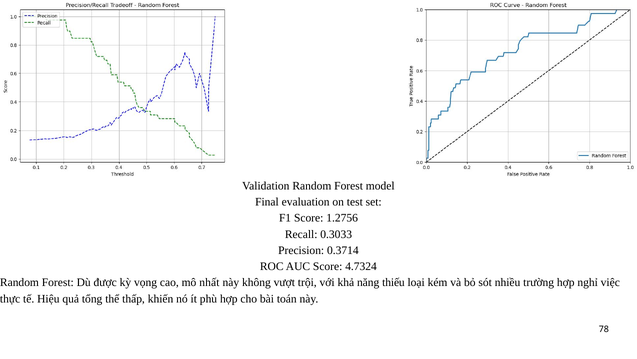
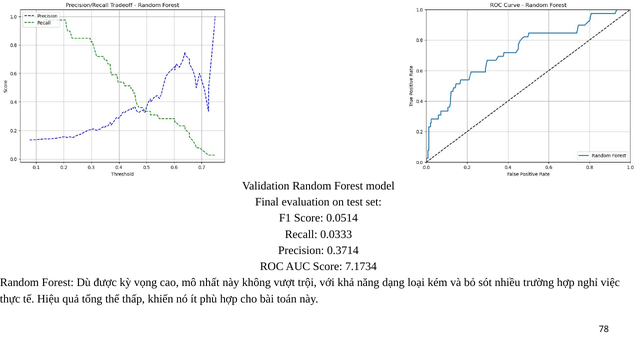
1.2756: 1.2756 -> 0.0514 (342, 218)
0.3033: 0.3033 -> 0.0333 (336, 234)
4.7324: 4.7324 -> 7.1734 (361, 266)
thiếu: thiếu -> dạng (393, 282)
